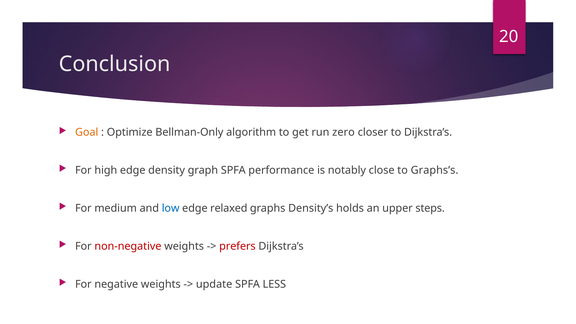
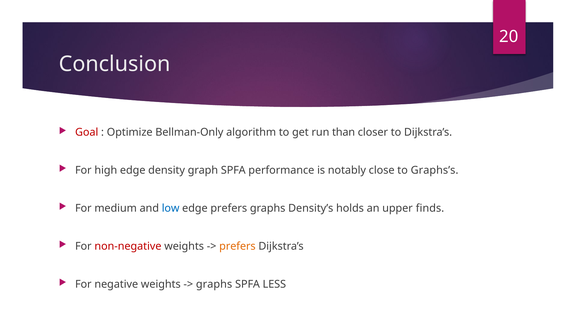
Goal colour: orange -> red (87, 132)
zero: zero -> than (344, 132)
edge relaxed: relaxed -> prefers (229, 208)
steps: steps -> finds (430, 208)
prefers colour: red -> orange (237, 246)
update: update -> graphs (214, 284)
